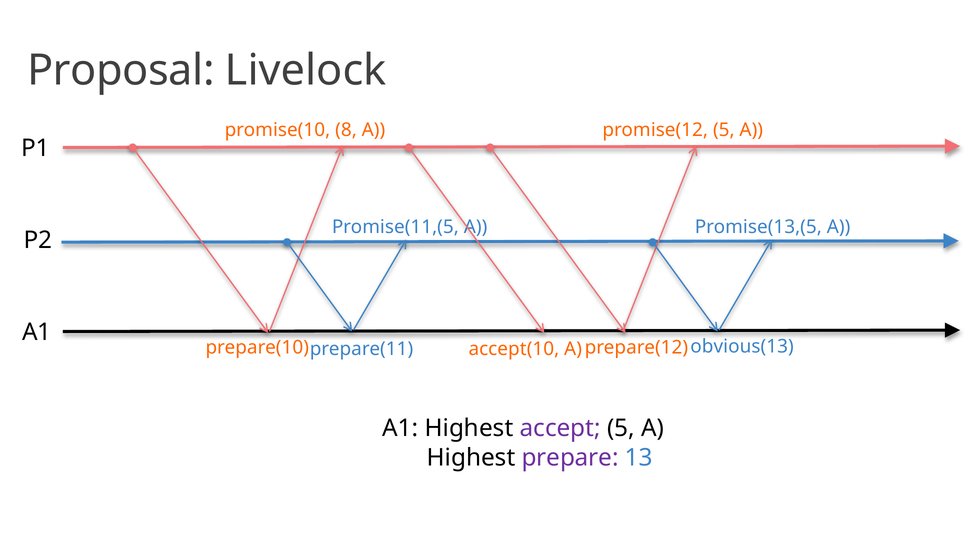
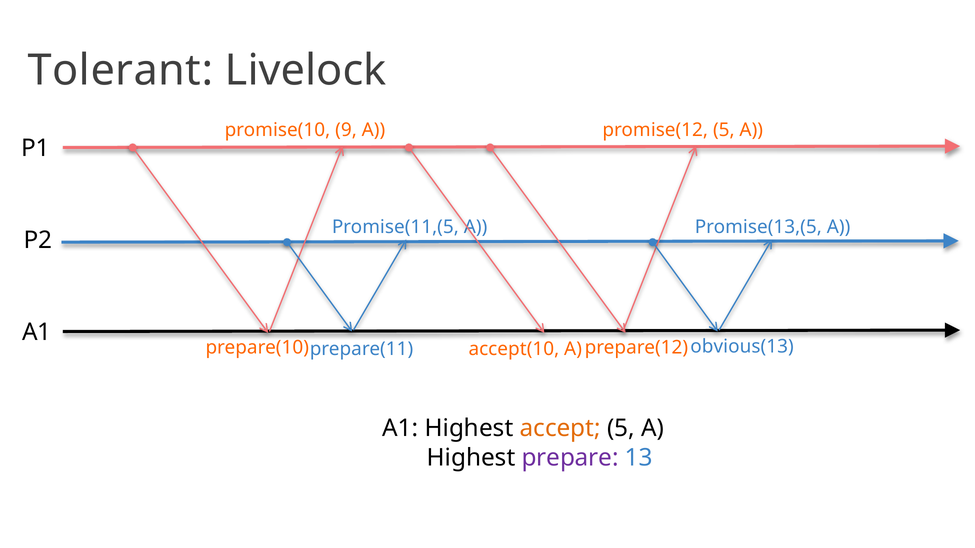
Proposal: Proposal -> Tolerant (121, 71)
8: 8 -> 9 (346, 130)
accept colour: purple -> orange (560, 429)
